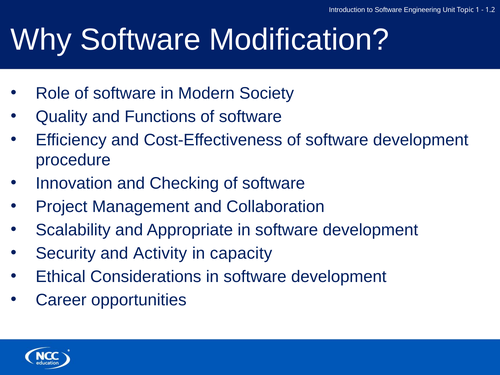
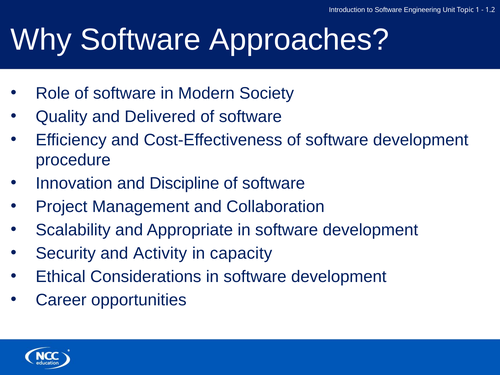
Modification: Modification -> Approaches (299, 40)
Functions: Functions -> Delivered (160, 117)
Checking: Checking -> Discipline (184, 183)
